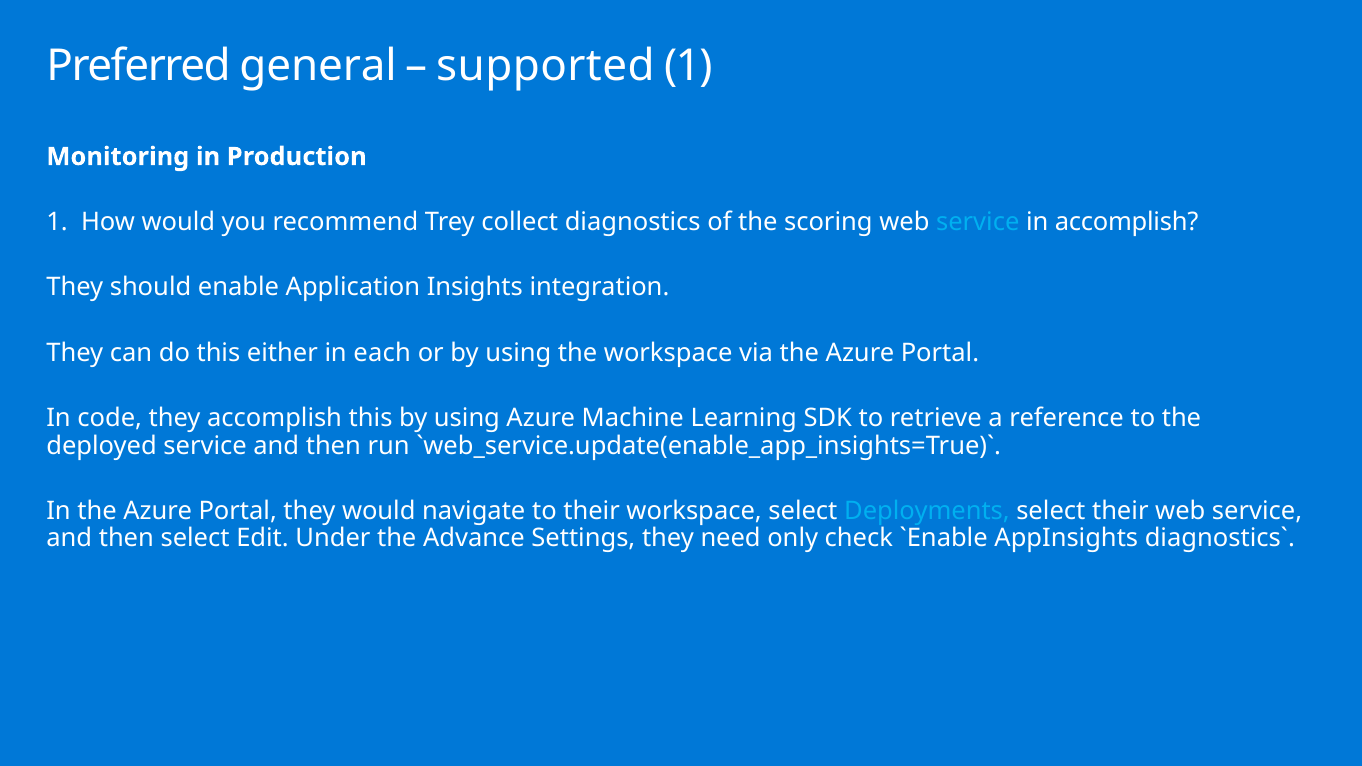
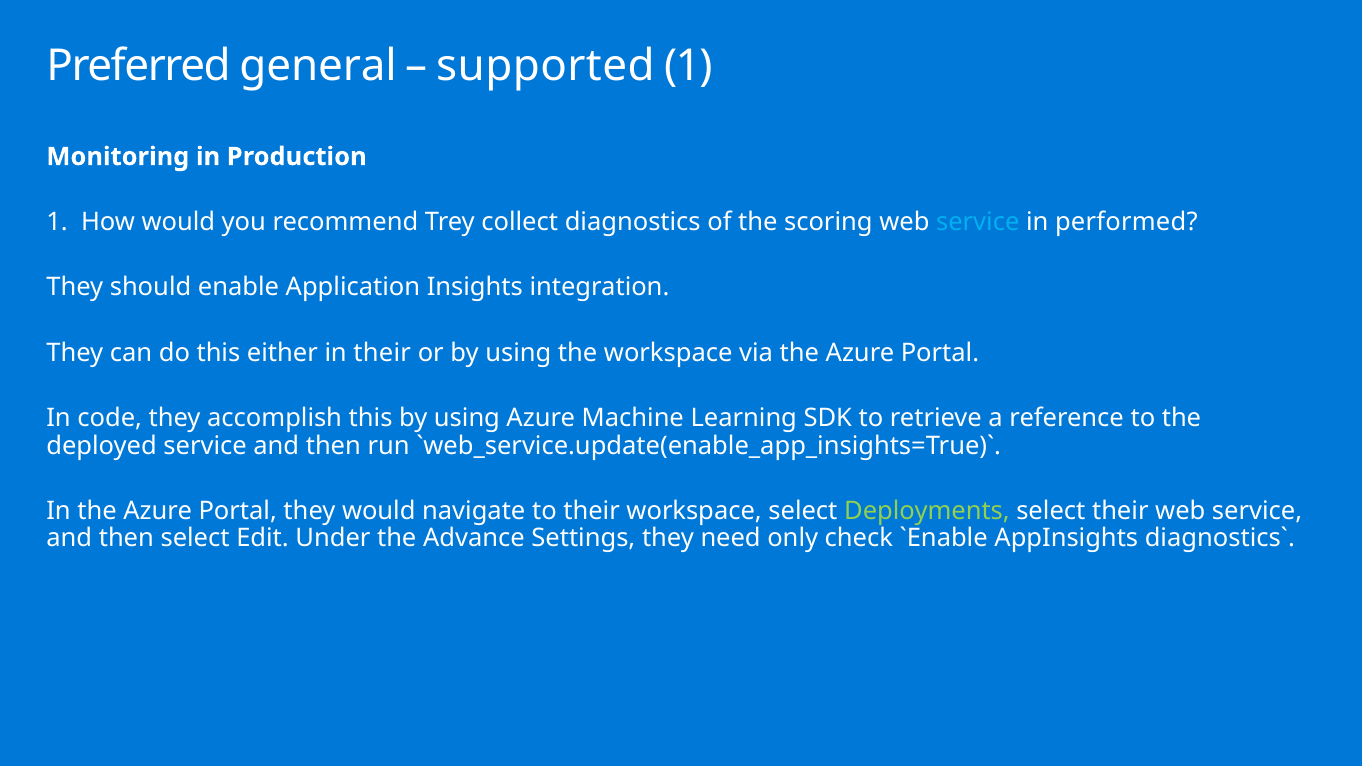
in accomplish: accomplish -> performed (1126, 222)
in each: each -> their (382, 353)
Deployments colour: light blue -> light green (927, 511)
